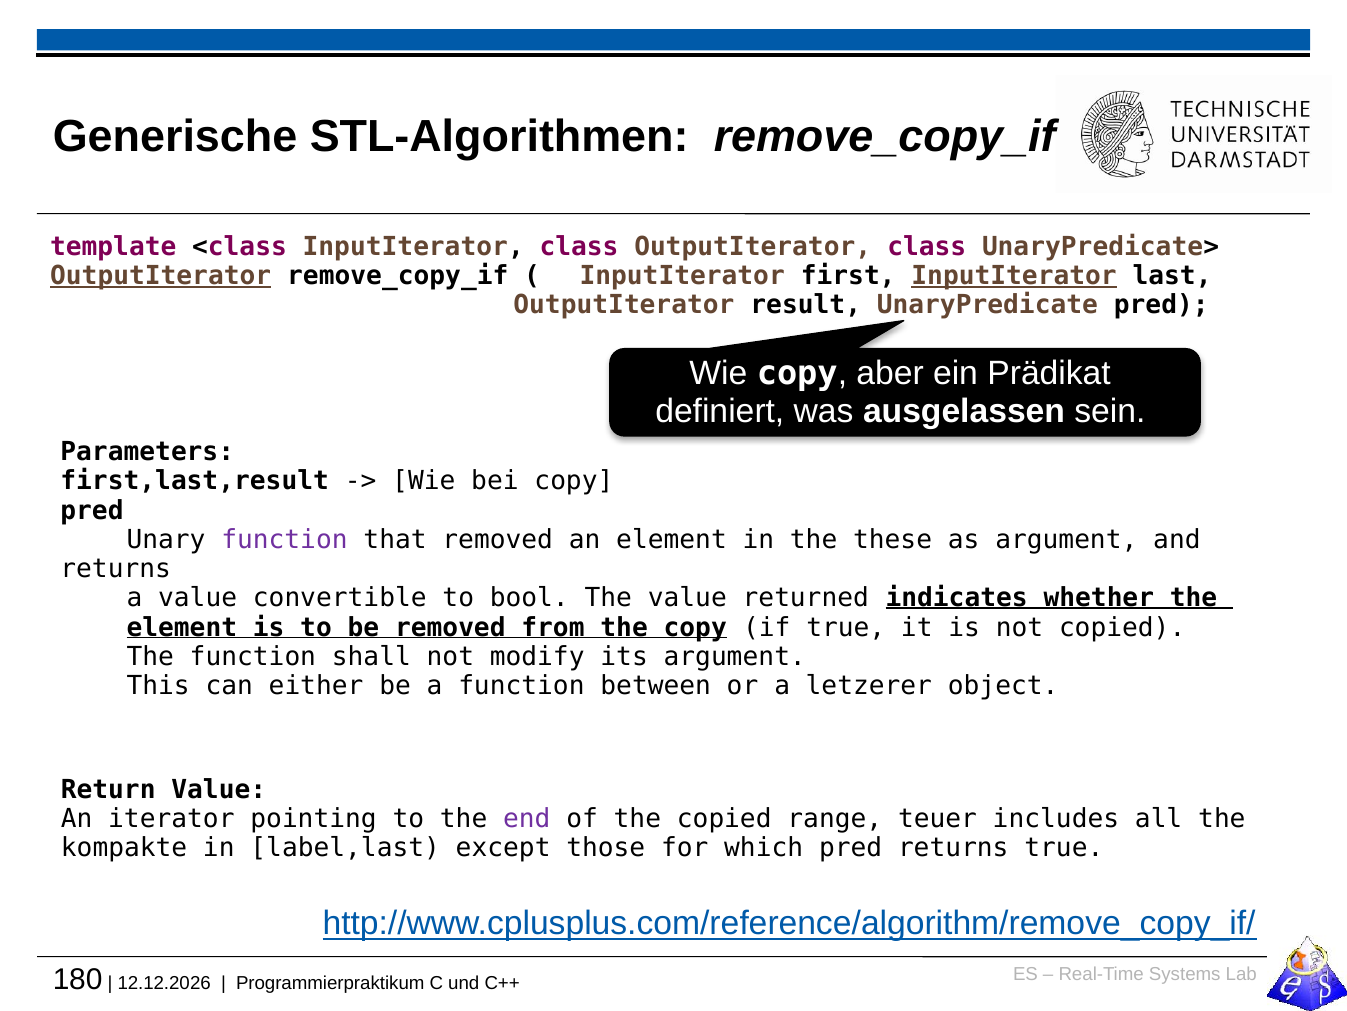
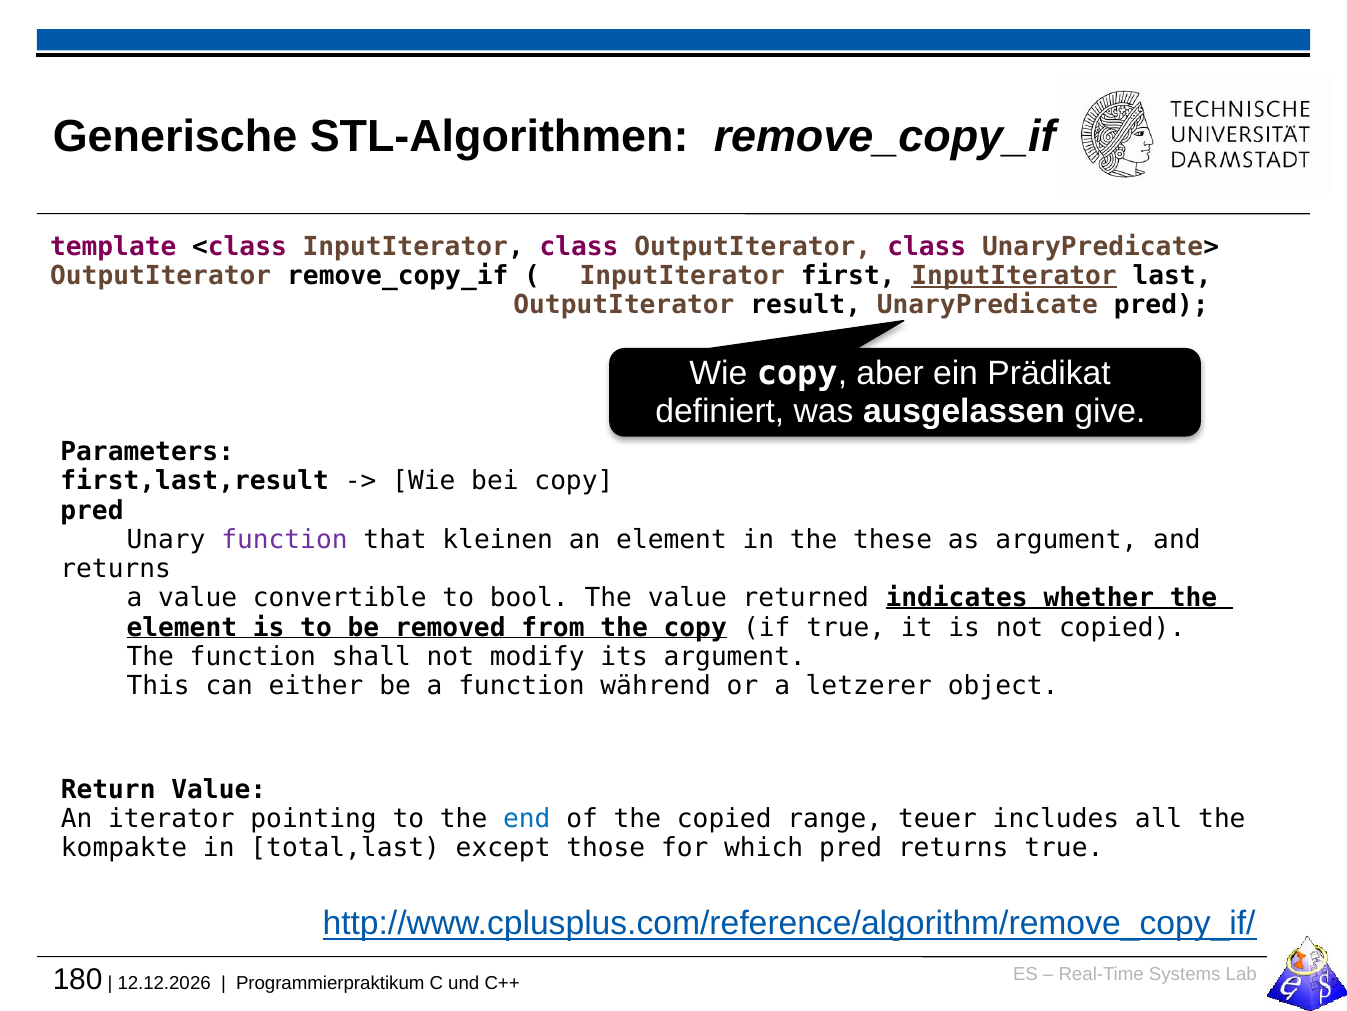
OutputIterator underline: present -> none (161, 276)
sein: sein -> give (1110, 411)
that removed: removed -> kleinen (498, 539)
between: between -> während (656, 685)
end colour: purple -> blue (527, 818)
label,last: label,last -> total,last (345, 848)
